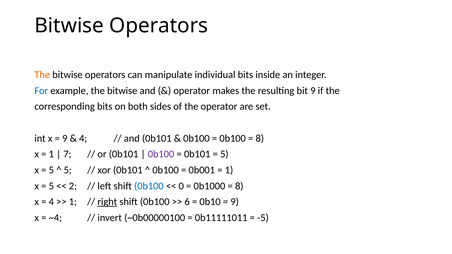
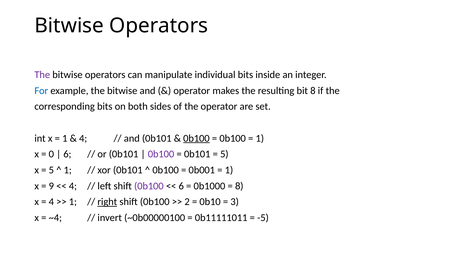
The colour: orange -> purple (42, 75)
bit 9: 9 -> 8 (313, 91)
9: 9 -> 1 (65, 138)
0b100 underline: none -> present (196, 138)
8: 8 -> 1 (260, 138)
1: 1 -> 0 (51, 154)
7: 7 -> 6 (67, 154)
5: 5 -> 1 (68, 170)
5: 5 -> 9 (51, 186)
2: 2 -> 4 (73, 186)
0b100 colour: blue -> purple (149, 186)
0: 0 -> 6 (181, 186)
6: 6 -> 2 (187, 202)
9: 9 -> 3 (235, 202)
